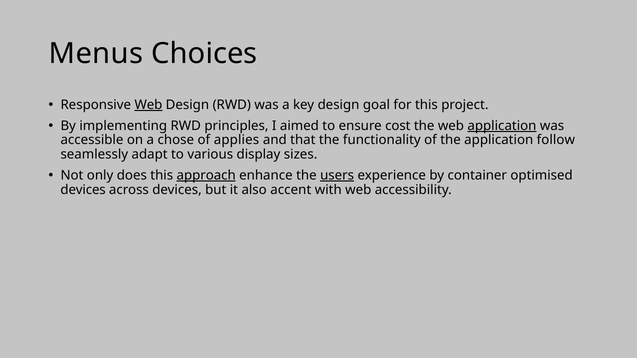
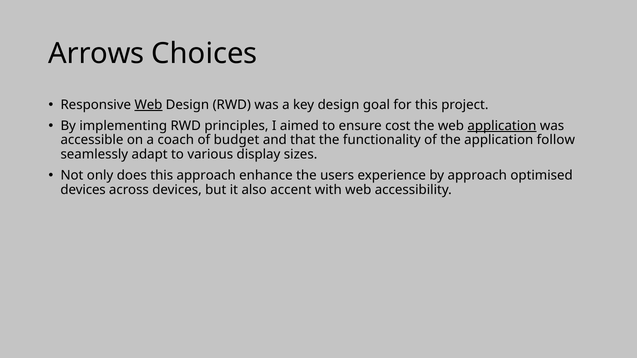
Menus: Menus -> Arrows (96, 54)
chose: chose -> coach (176, 140)
applies: applies -> budget (236, 140)
approach underline: present -> none (206, 176)
users underline: present -> none (337, 176)
by container: container -> approach (477, 176)
